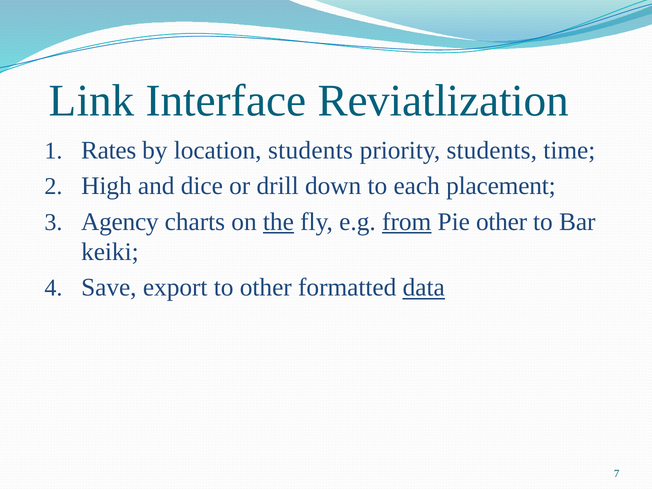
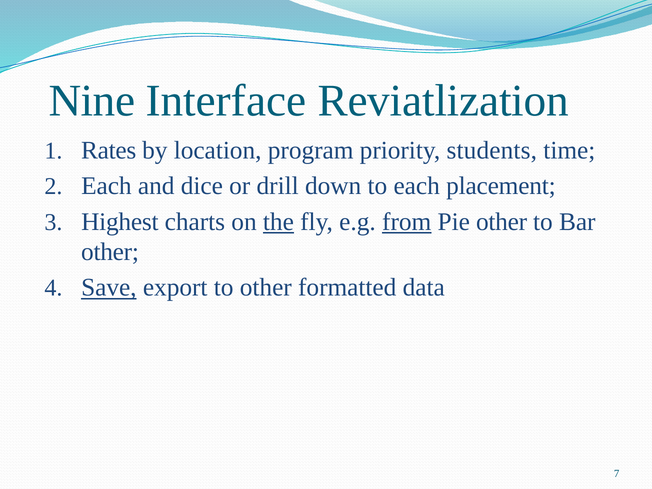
Link: Link -> Nine (92, 101)
location students: students -> program (311, 151)
High: High -> Each (106, 186)
Agency: Agency -> Highest (120, 222)
keiki: keiki -> other (110, 252)
Save underline: none -> present (109, 288)
data underline: present -> none (424, 288)
